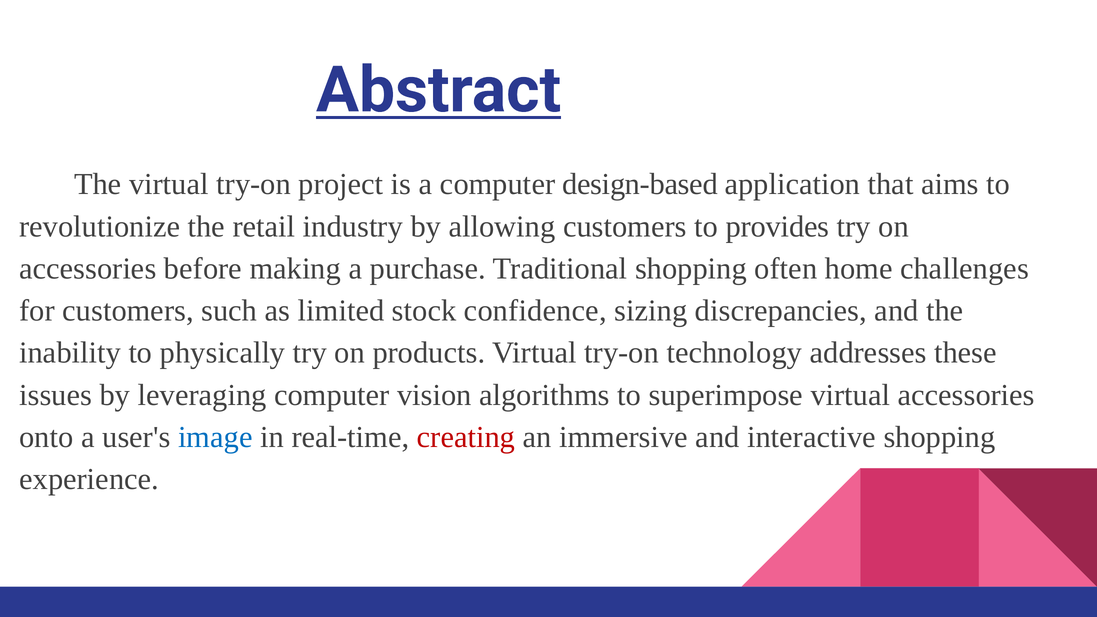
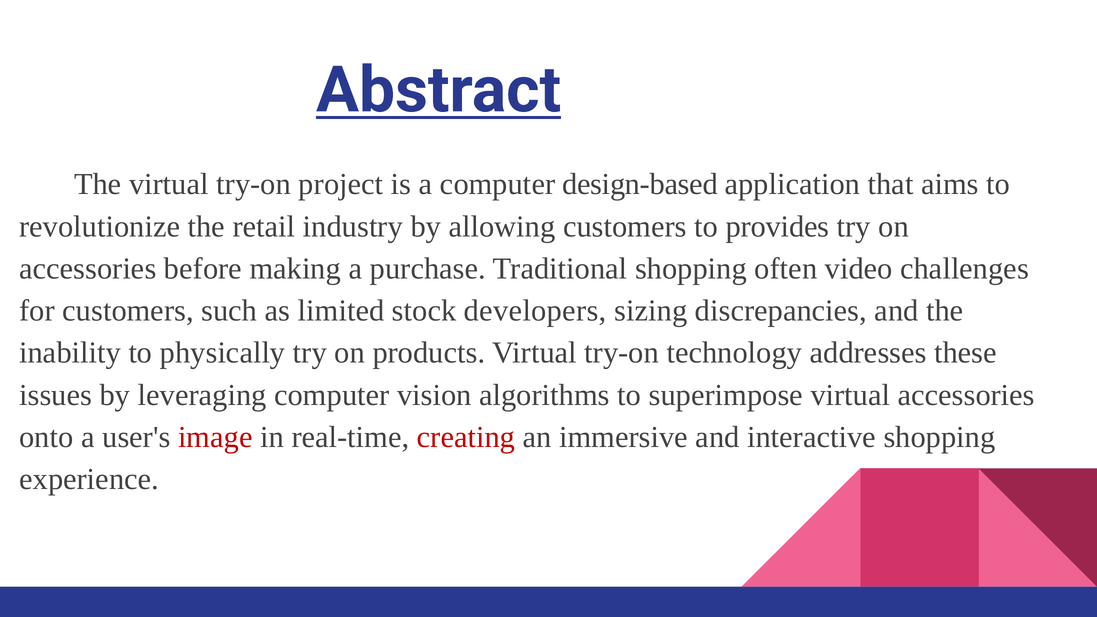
home: home -> video (859, 269)
confidence: confidence -> developers (535, 311)
image colour: blue -> red (215, 437)
